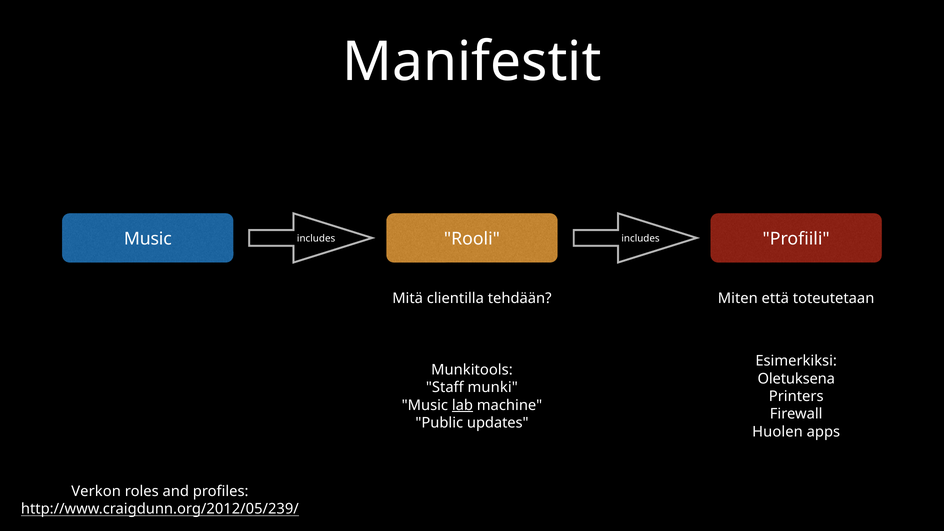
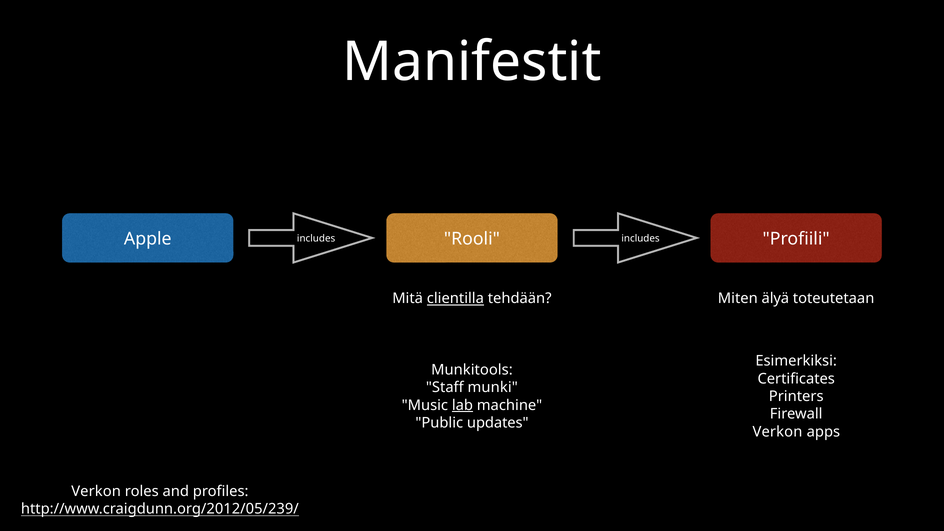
Music: Music -> Apple (148, 239)
clientilla underline: none -> present (455, 299)
että: että -> älyä (775, 299)
Oletuksena: Oletuksena -> Certificates (796, 379)
Huolen: Huolen -> Verkon (777, 432)
